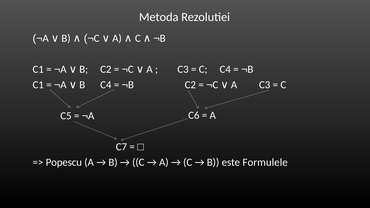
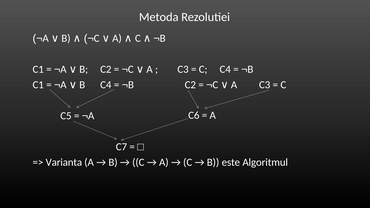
Popescu: Popescu -> Varianta (64, 162)
Formulele: Formulele -> Algoritmul (265, 162)
